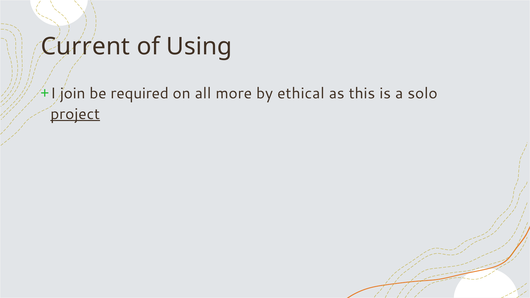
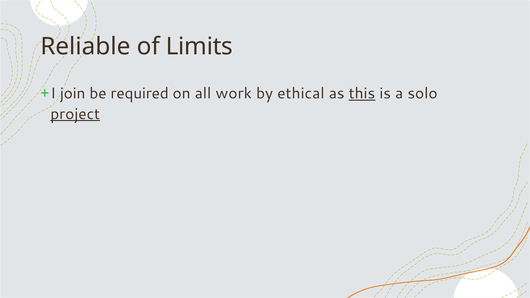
Current: Current -> Reliable (85, 46)
Using: Using -> Limits (199, 46)
more: more -> work (234, 94)
this underline: none -> present (362, 94)
